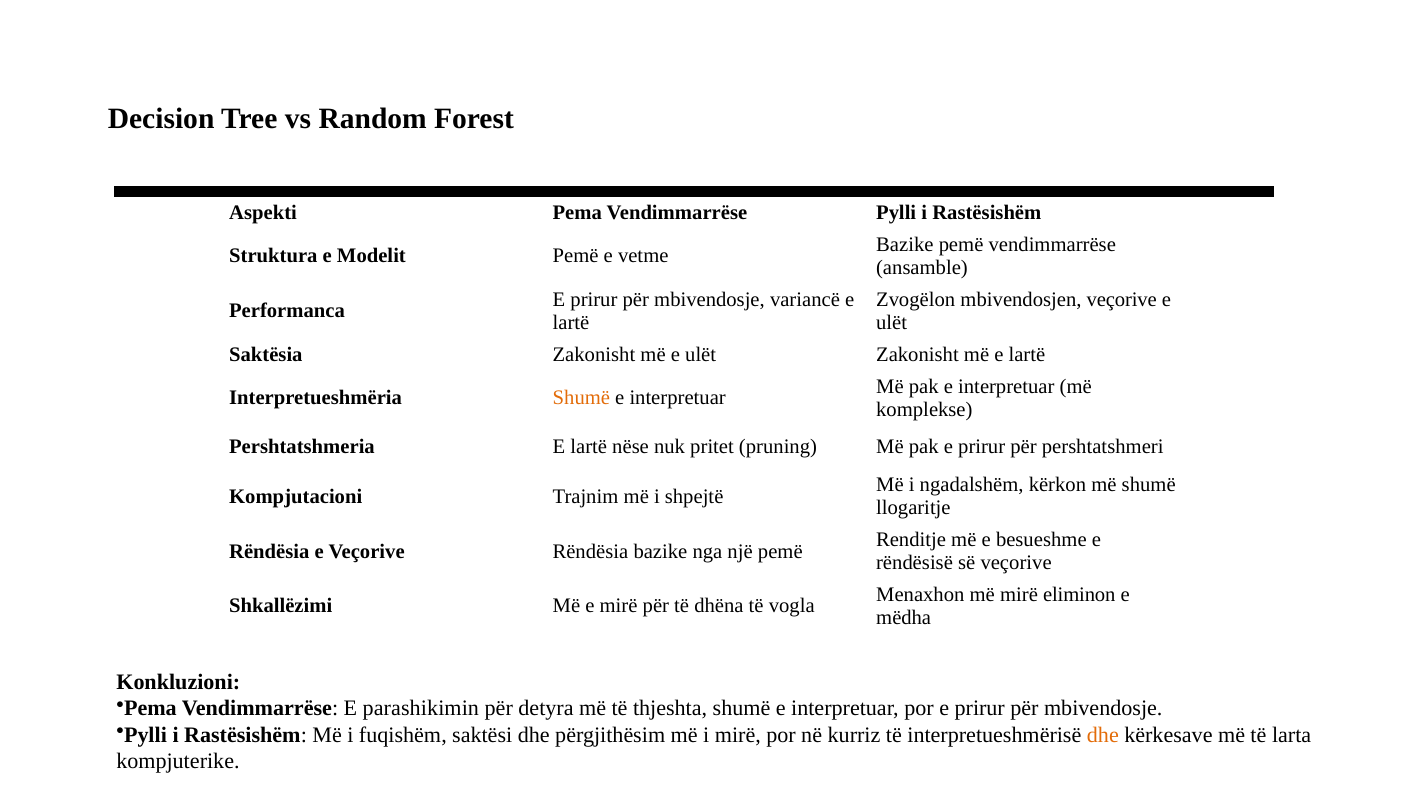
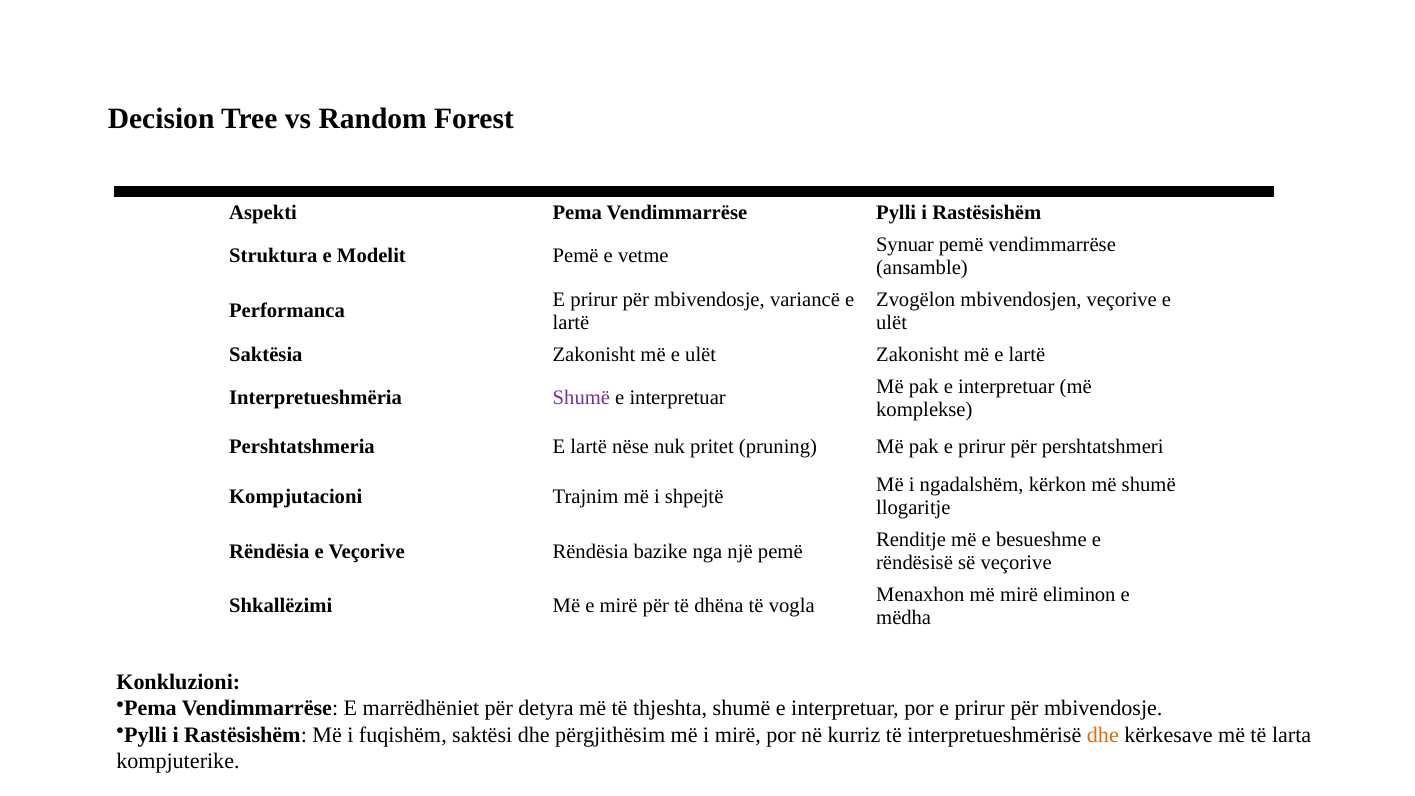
Bazike: Bazike -> Synuar (905, 245)
Shumë colour: orange -> purple (581, 398)
parashikimin: parashikimin -> marrëdhëniet (421, 708)
